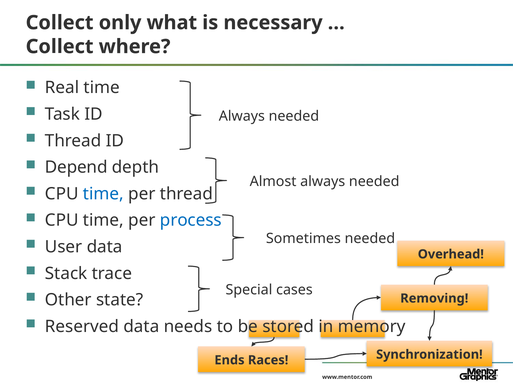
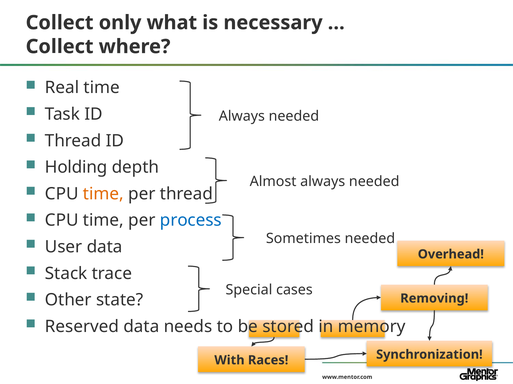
Depend: Depend -> Holding (76, 168)
time colour: blue -> orange (103, 194)
Ends: Ends -> With (229, 361)
